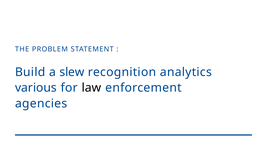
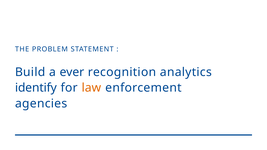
slew: slew -> ever (72, 72)
various: various -> identify (36, 88)
law colour: black -> orange (91, 88)
